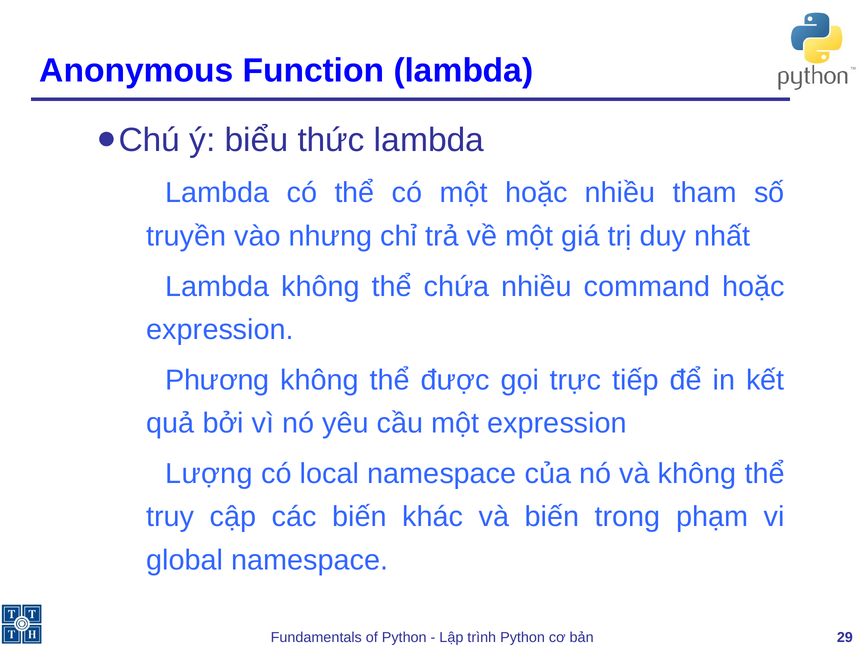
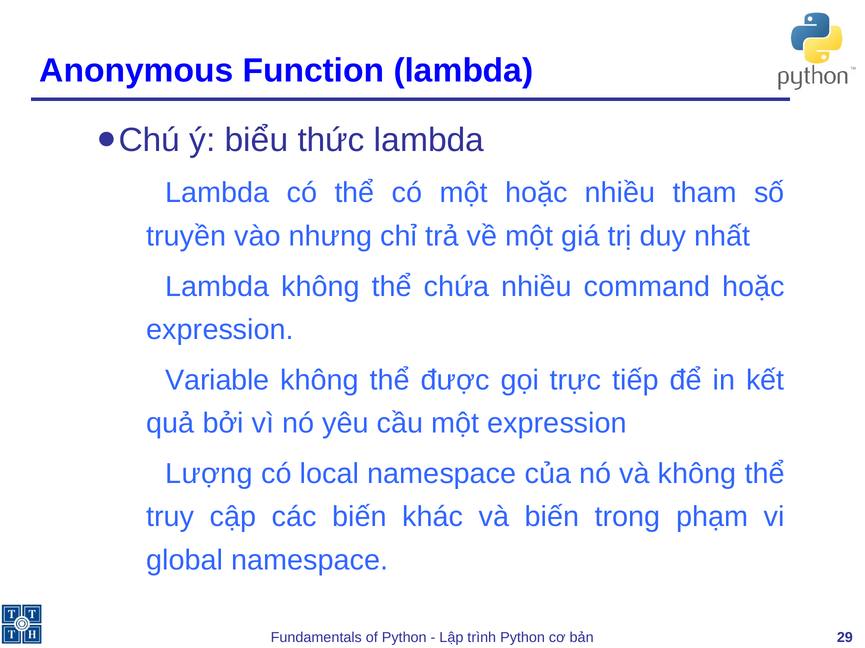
Phương: Phương -> Variable (217, 381)
